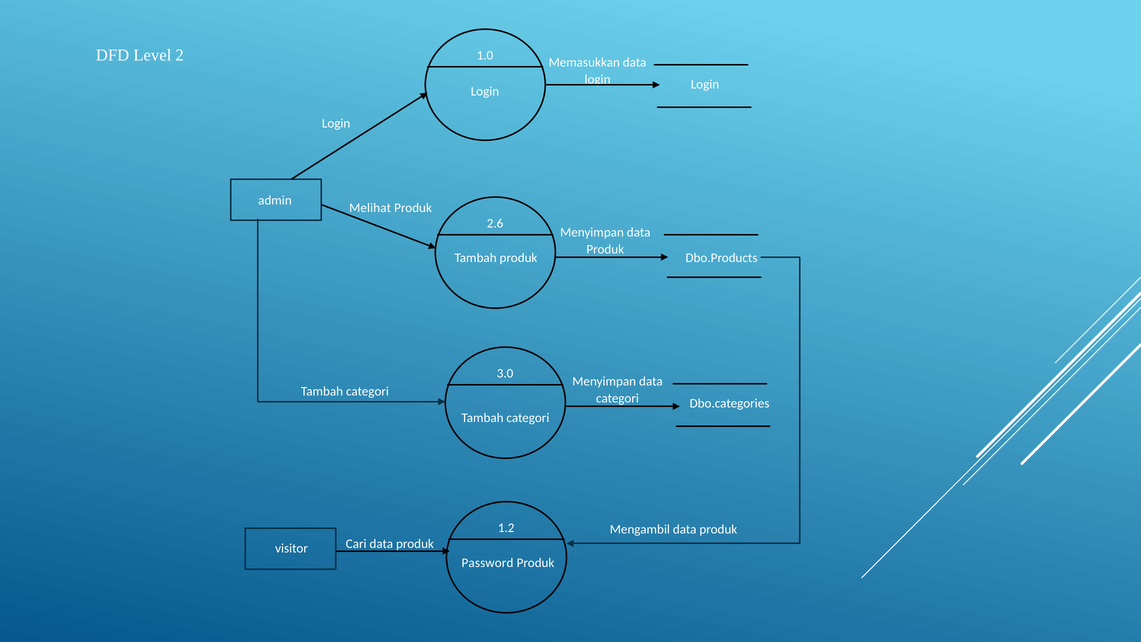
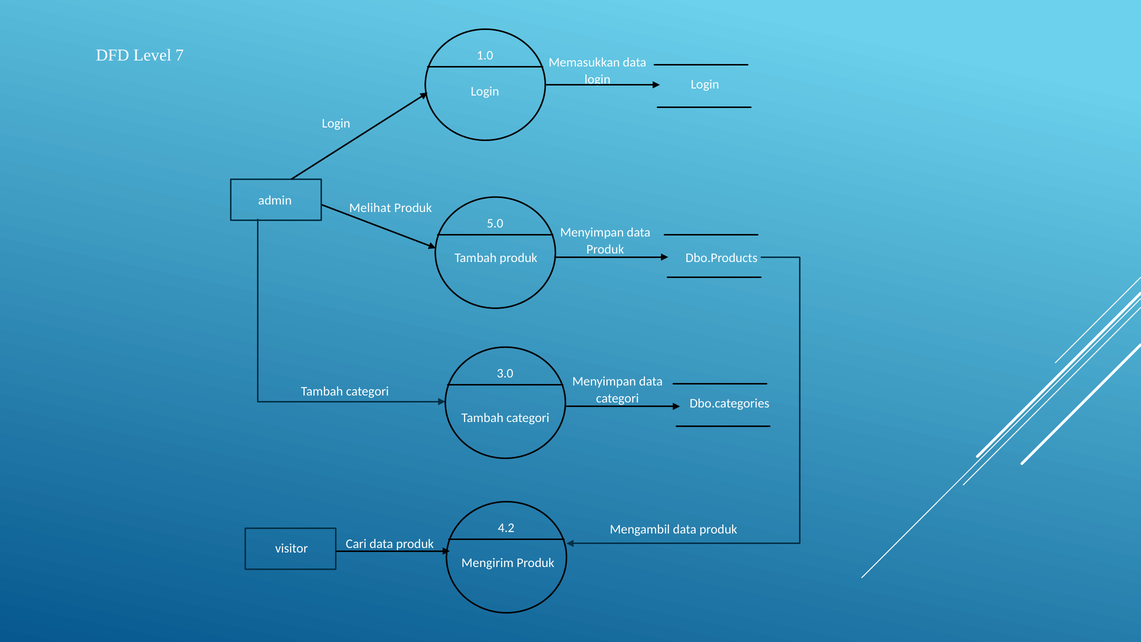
2: 2 -> 7 (180, 55)
2.6: 2.6 -> 5.0 (495, 224)
1.2: 1.2 -> 4.2 (506, 528)
Password: Password -> Mengirim (488, 563)
